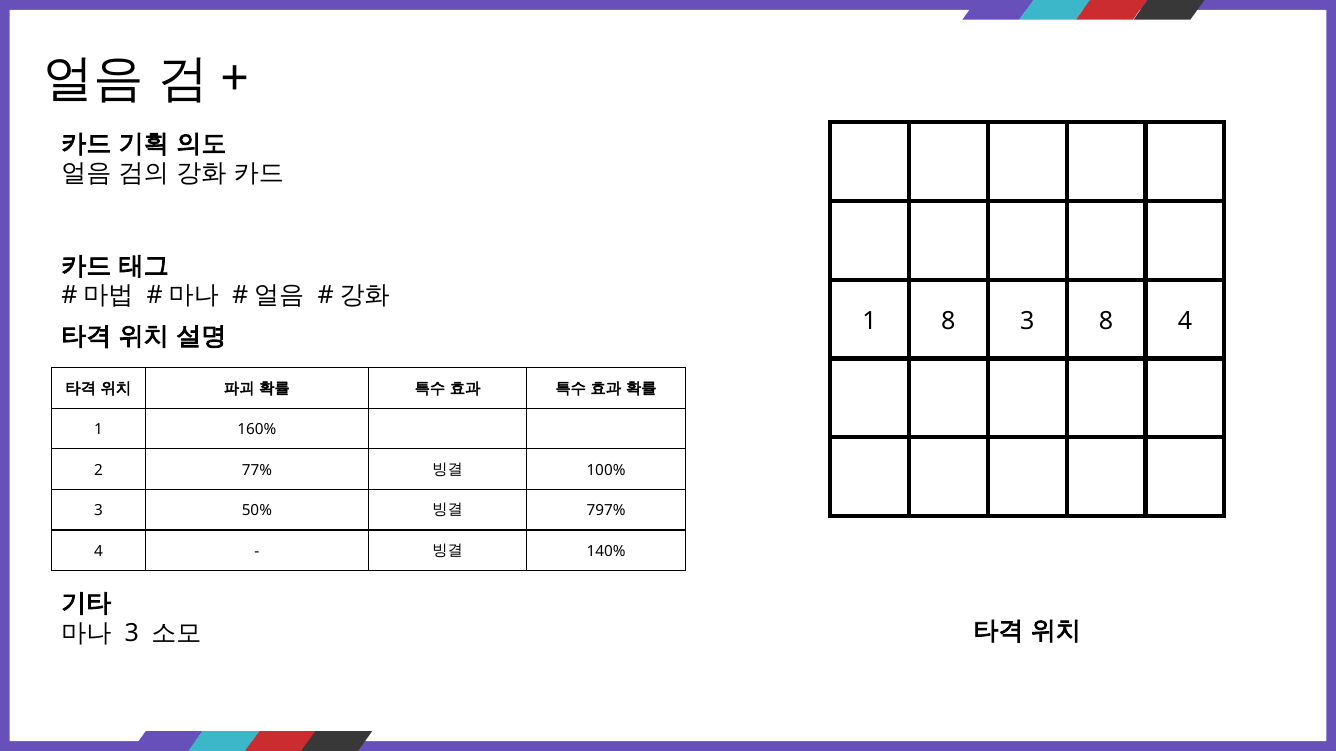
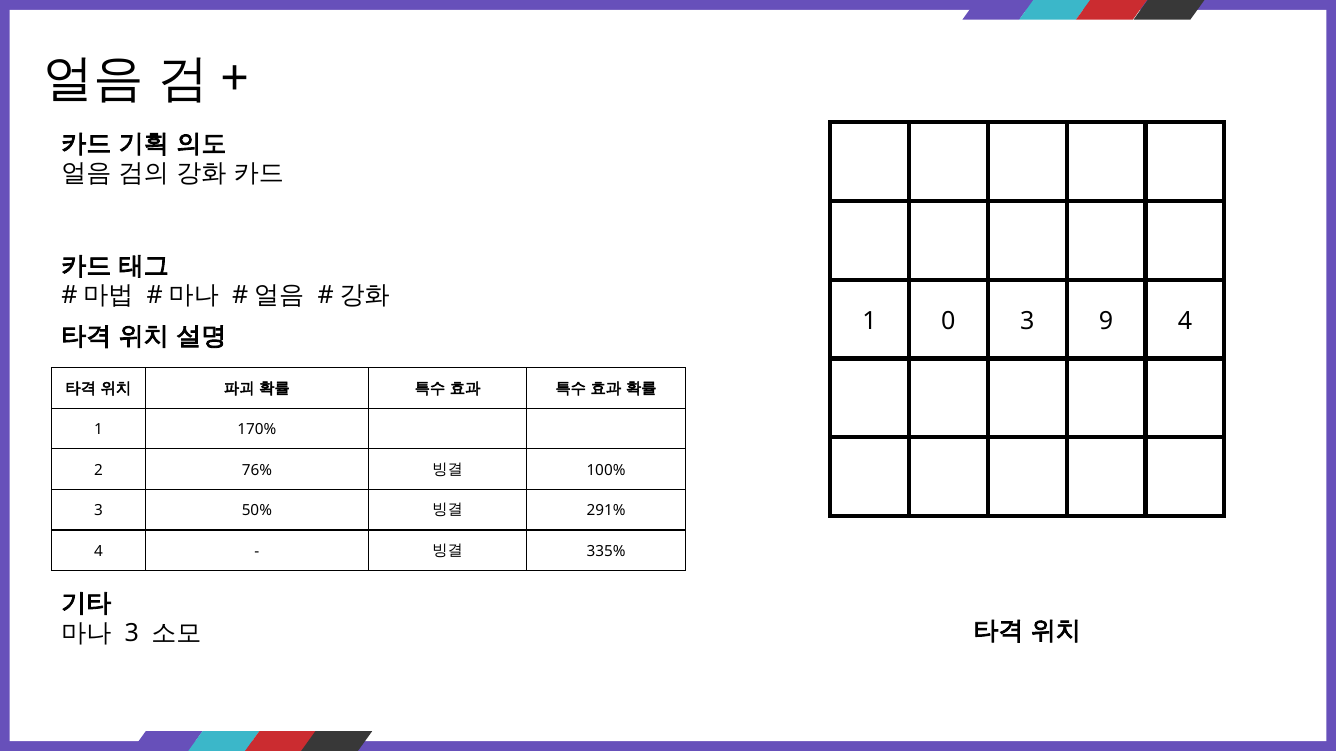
1 8: 8 -> 0 (948, 321)
3 8: 8 -> 9 (1106, 321)
160%: 160% -> 170% (257, 430)
77%: 77% -> 76% (257, 470)
797%: 797% -> 291% (606, 511)
140%: 140% -> 335% (606, 552)
